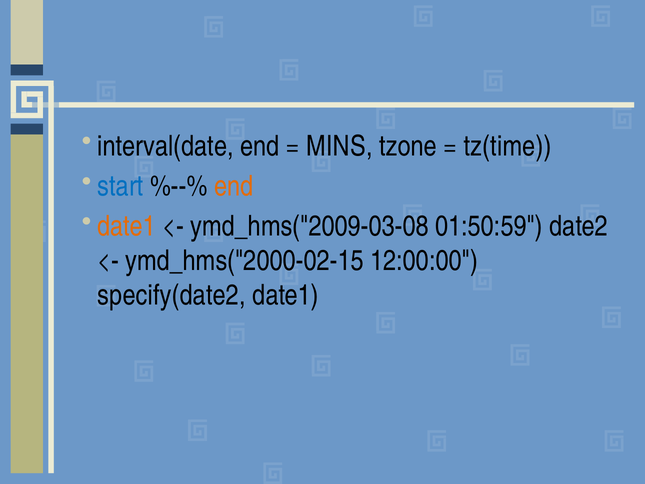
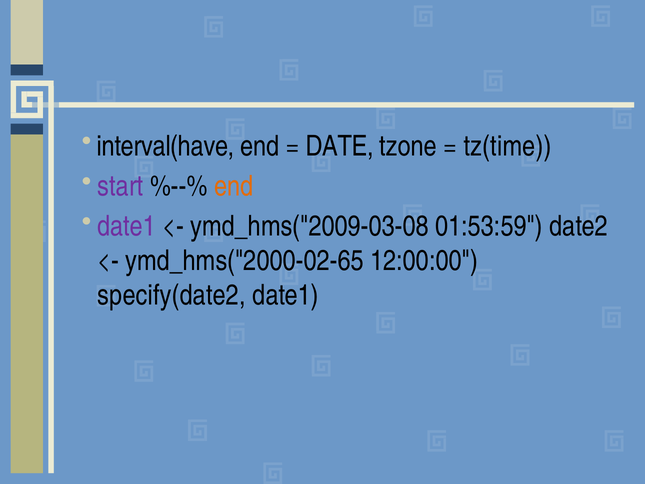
interval(date: interval(date -> interval(have (166, 146)
MINS: MINS -> DATE (340, 146)
start colour: blue -> purple (120, 186)
date1 colour: orange -> purple (127, 226)
01:50:59: 01:50:59 -> 01:53:59 (489, 226)
ymd_hms("2000-02-15: ymd_hms("2000-02-15 -> ymd_hms("2000-02-65 (245, 261)
